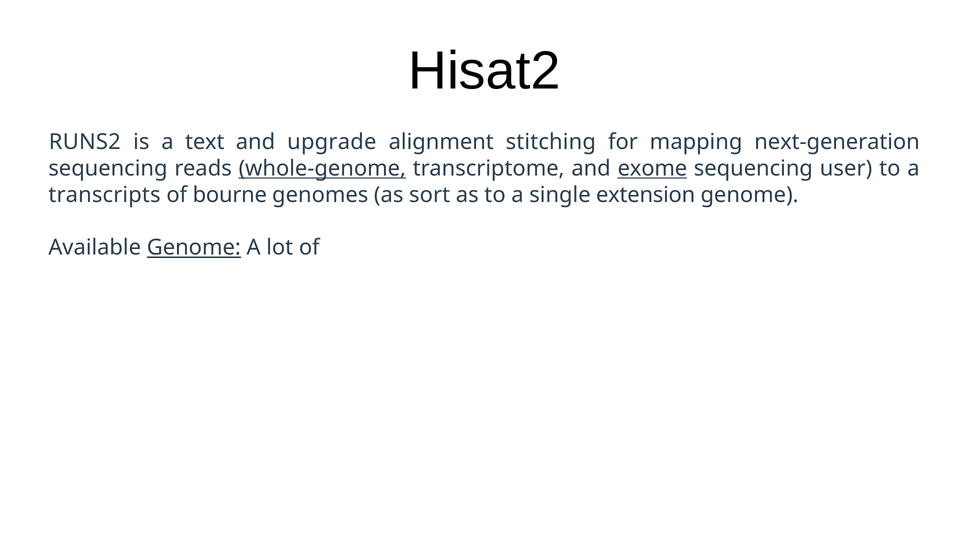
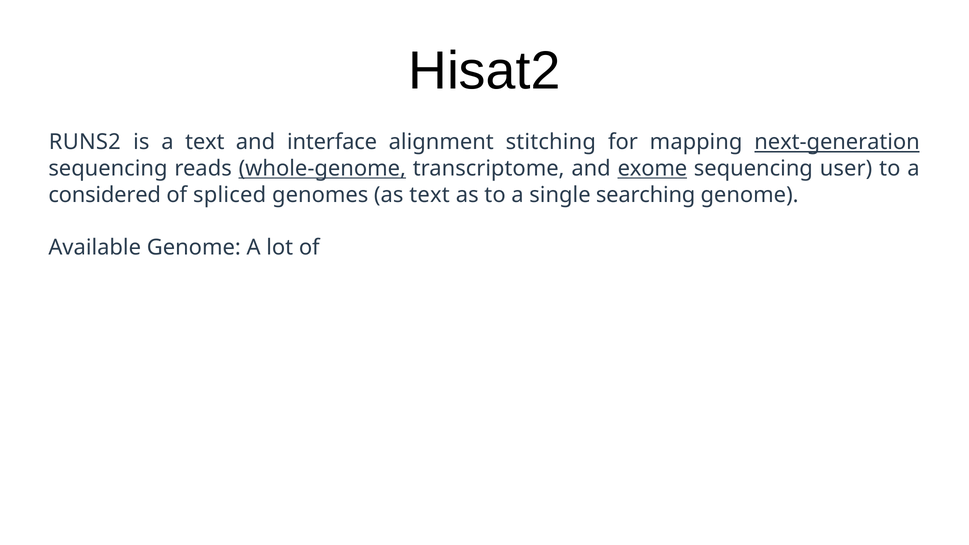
upgrade: upgrade -> interface (332, 142)
next-generation underline: none -> present (837, 142)
transcripts: transcripts -> considered (105, 195)
bourne: bourne -> spliced (230, 195)
as sort: sort -> text (430, 195)
extension: extension -> searching (646, 195)
Genome underline: present -> none (194, 248)
